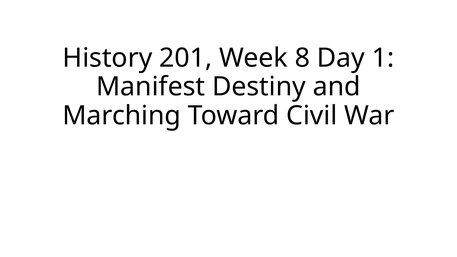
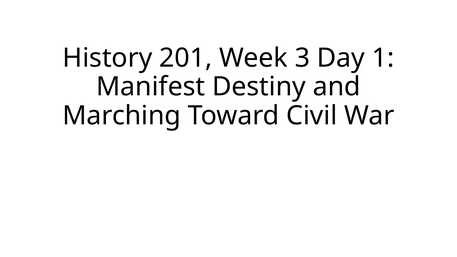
8: 8 -> 3 (302, 58)
